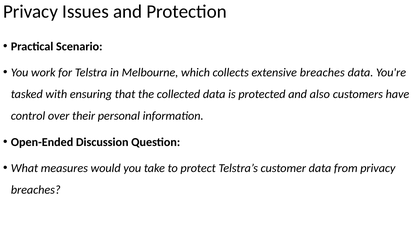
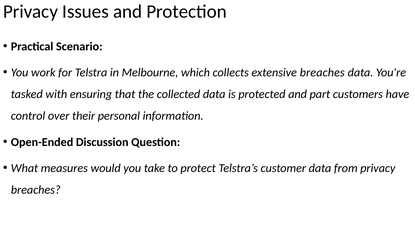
also: also -> part (320, 94)
